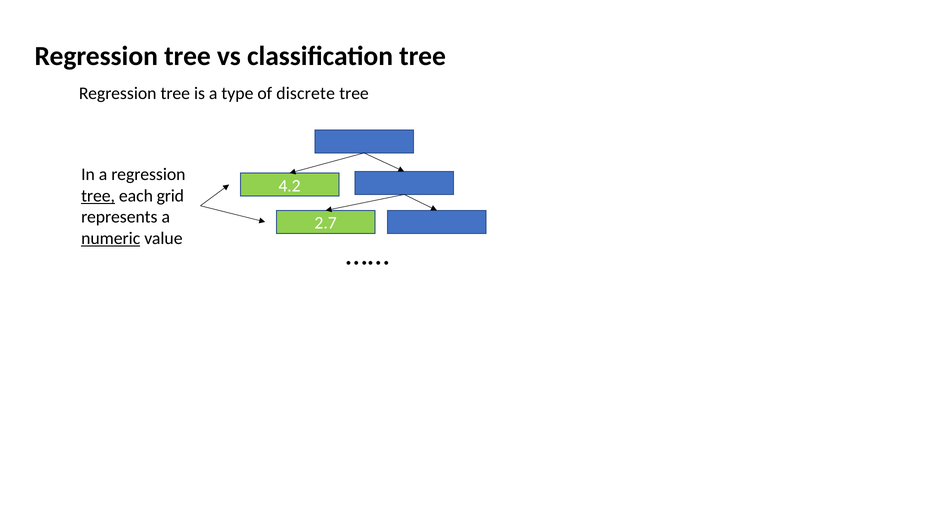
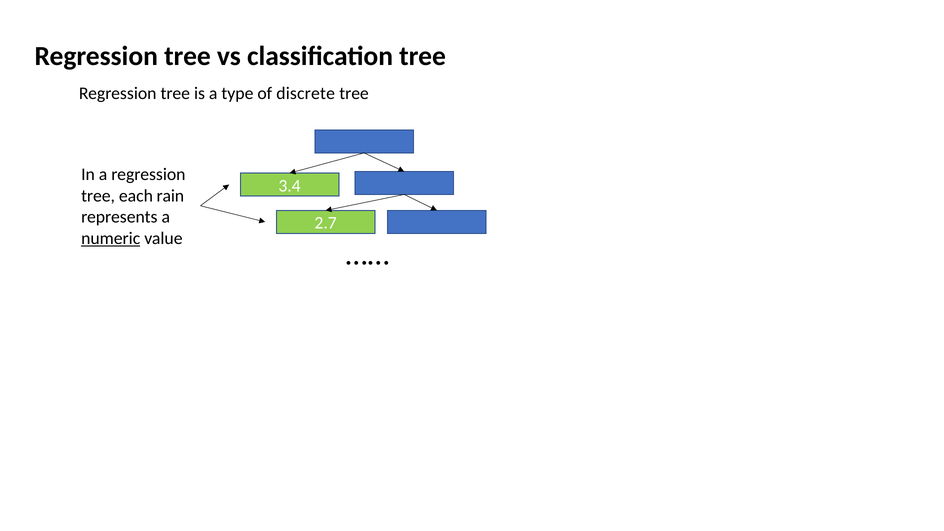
4.2: 4.2 -> 3.4 (290, 186)
tree underline: present -> none (98, 196)
grid: grid -> rain (170, 196)
